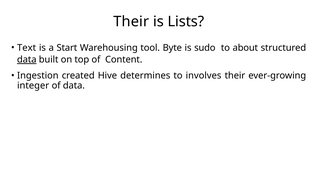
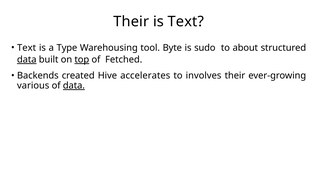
is Lists: Lists -> Text (186, 22)
Start: Start -> Type (67, 48)
top underline: none -> present (82, 60)
Content: Content -> Fetched (124, 60)
Ingestion: Ingestion -> Backends (38, 76)
determines: determines -> accelerates (145, 76)
integer: integer -> various (33, 86)
data underline: none -> present (74, 86)
